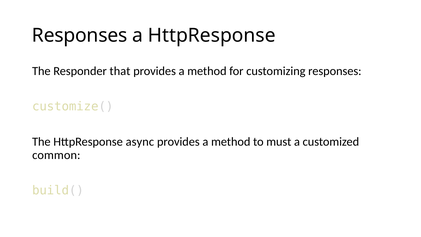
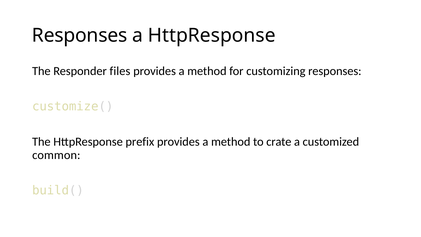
that: that -> files (120, 71)
async: async -> prefix (140, 142)
must: must -> crate (279, 142)
